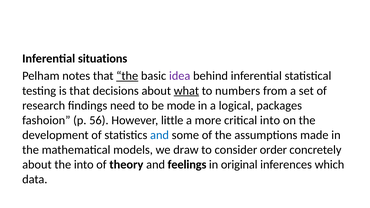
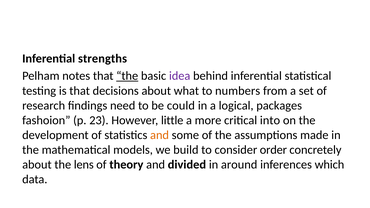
situations: situations -> strengths (103, 59)
what underline: present -> none (186, 91)
mode: mode -> could (181, 106)
56: 56 -> 23 (99, 120)
and colour: blue -> orange (160, 135)
draw: draw -> build (186, 150)
the into: into -> lens (84, 165)
feelings: feelings -> divided (187, 165)
original: original -> around (239, 165)
